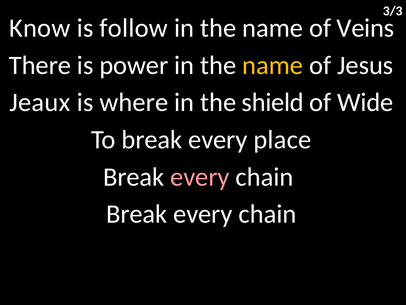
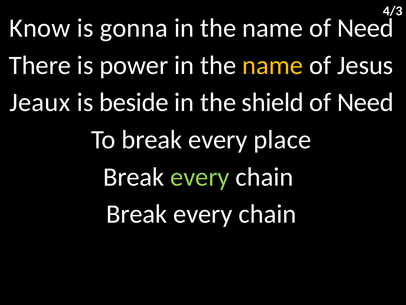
3/3: 3/3 -> 4/3 (393, 11)
follow: follow -> gonna (134, 28)
name of Veins: Veins -> Need (365, 28)
where: where -> beside (134, 102)
Wide: Wide -> Need (365, 102)
every colour: pink -> light green (200, 177)
